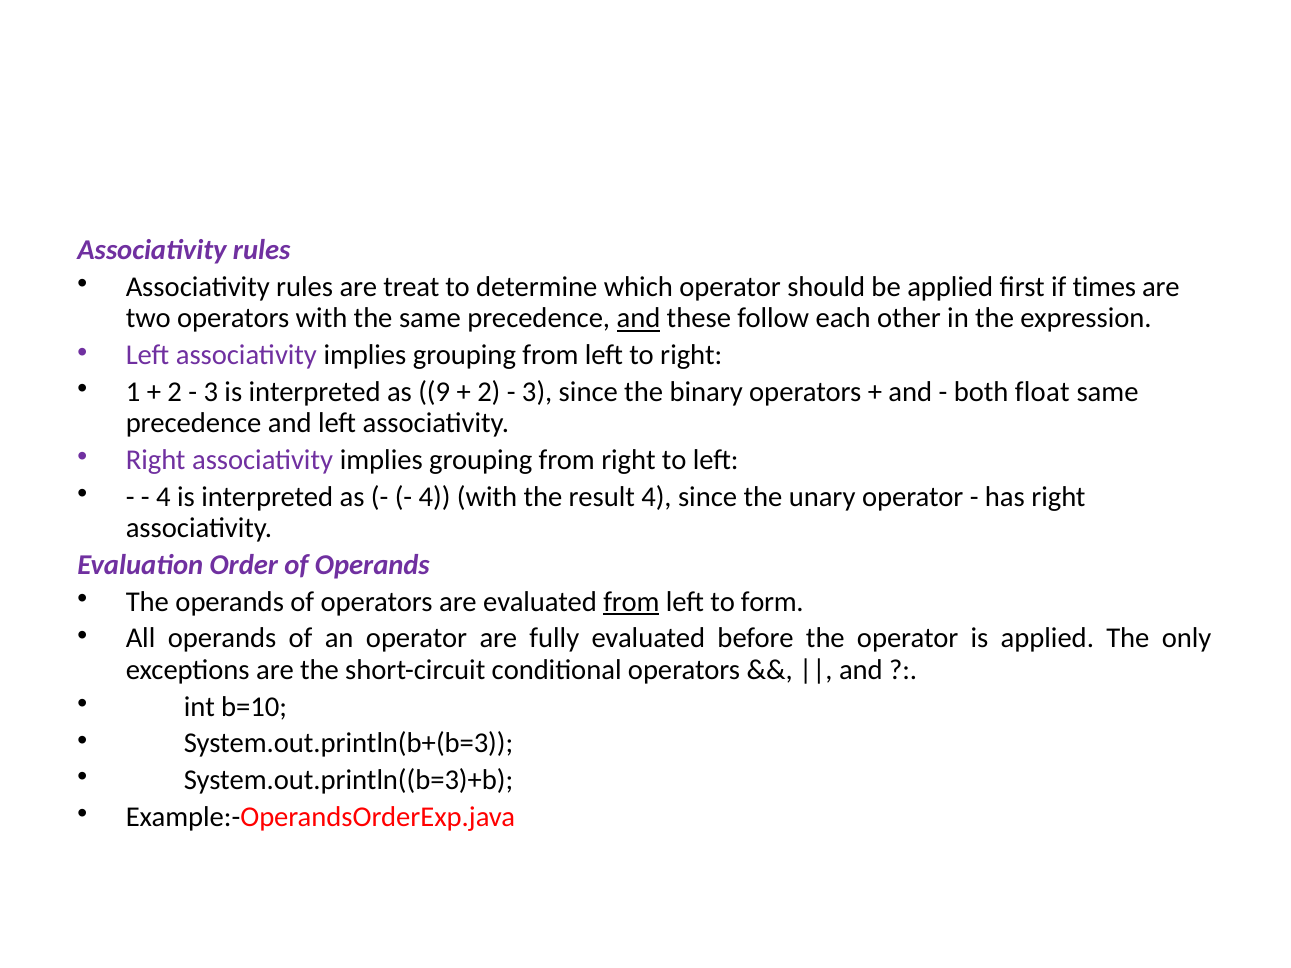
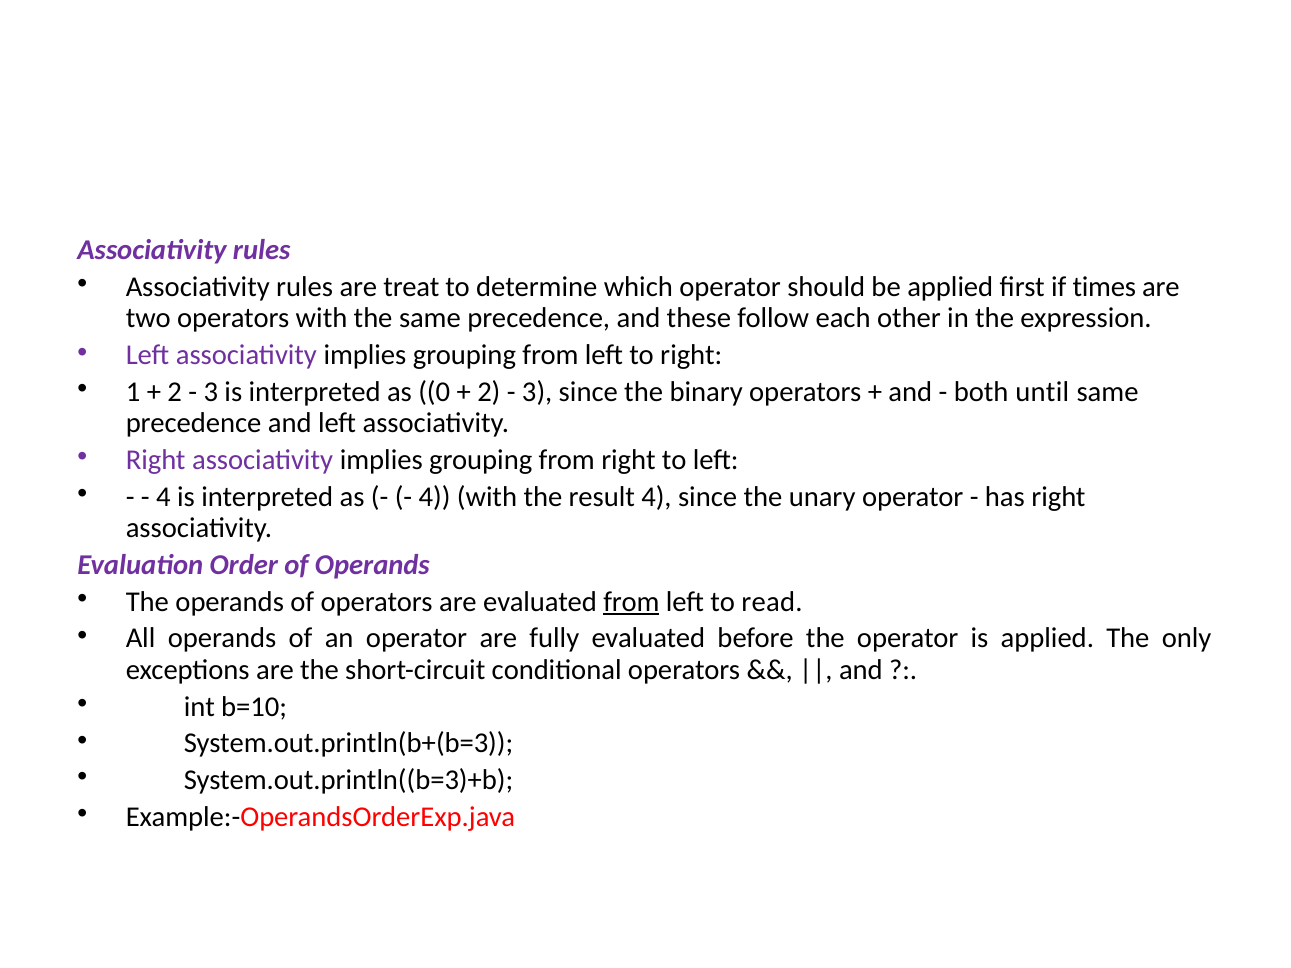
and underline: present -> none (639, 319)
9: 9 -> 0 (434, 392)
float: float -> until (1042, 392)
form: form -> read (772, 602)
